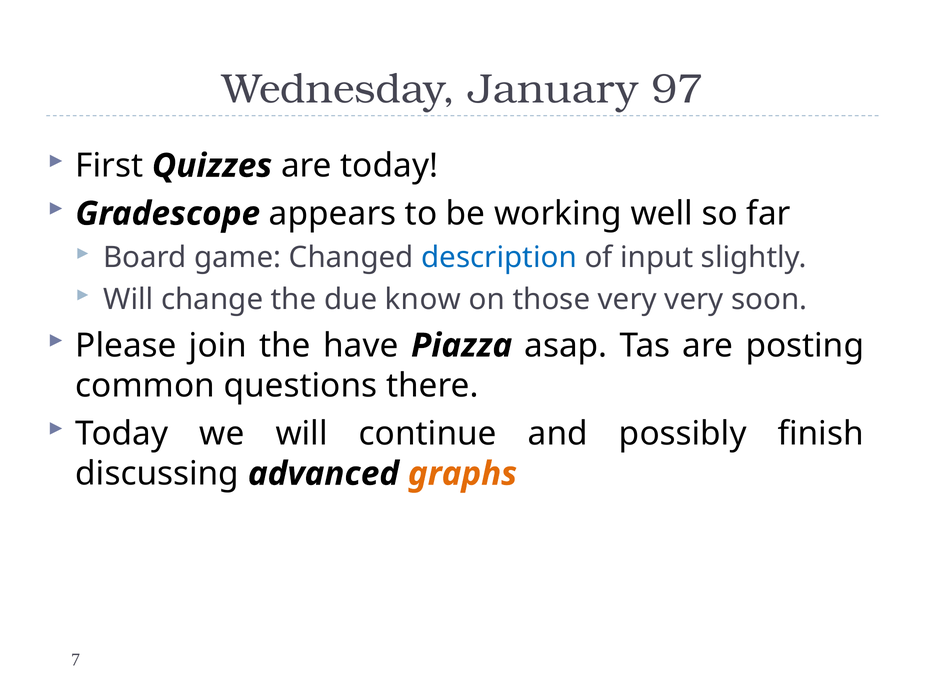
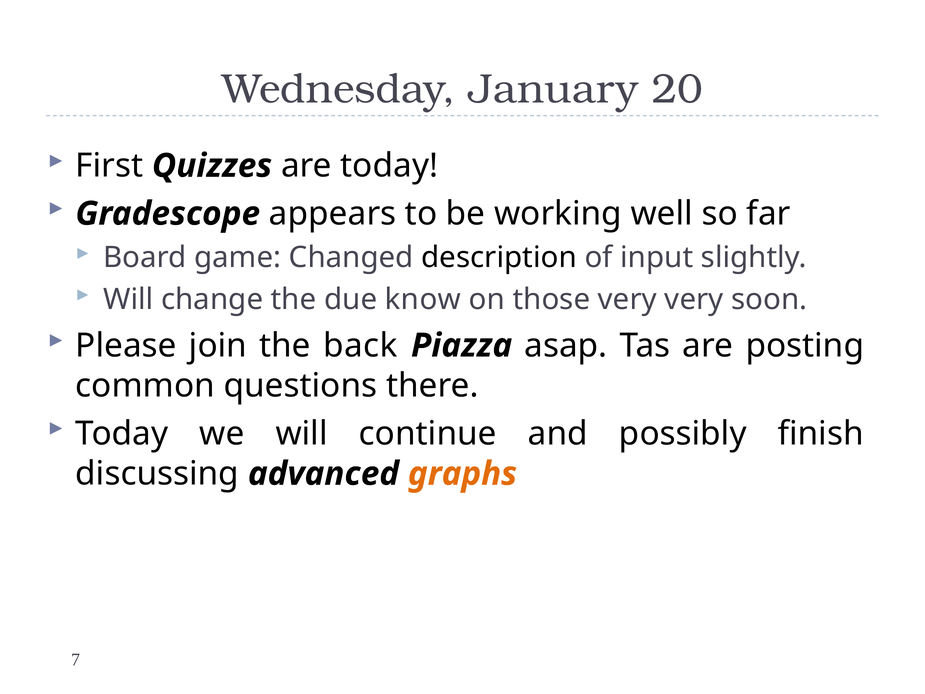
97: 97 -> 20 (677, 89)
description colour: blue -> black (499, 258)
have: have -> back (361, 345)
